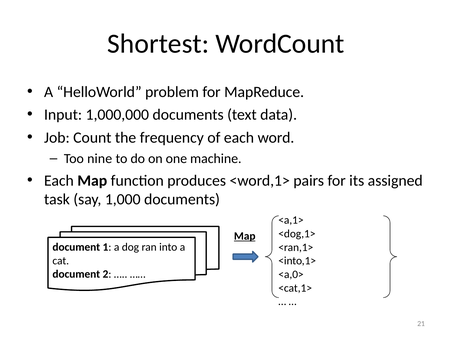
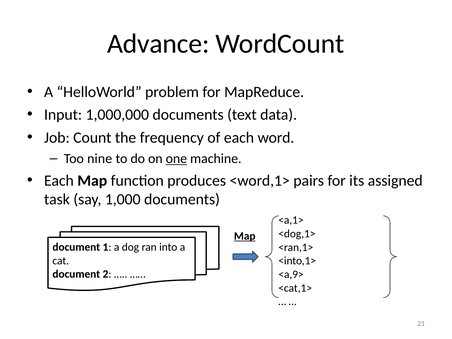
Shortest: Shortest -> Advance (158, 44)
one underline: none -> present (176, 159)
<a,0>: <a,0> -> <a,9> (291, 274)
